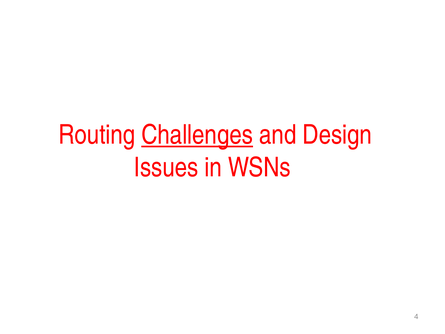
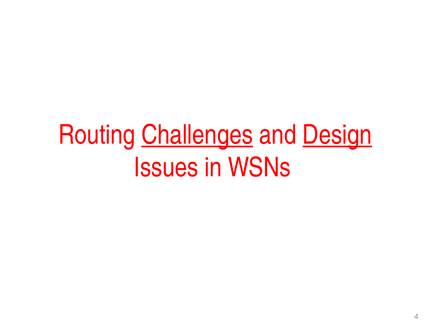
Design underline: none -> present (337, 135)
